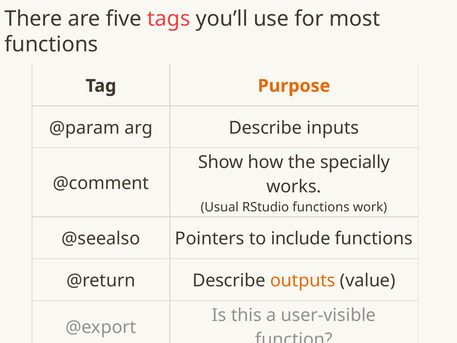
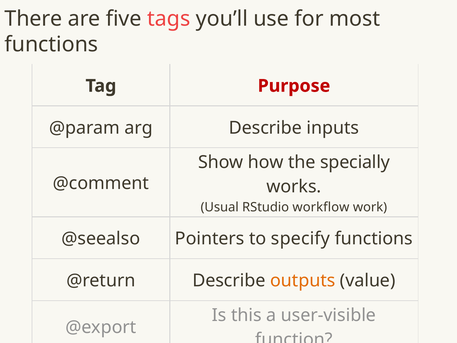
Purpose colour: orange -> red (294, 86)
RStudio functions: functions -> workflow (321, 207)
include: include -> specify (300, 239)
